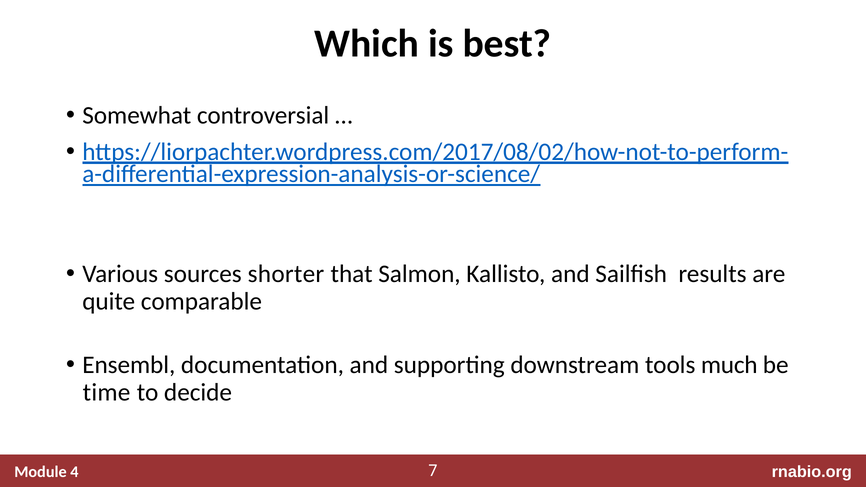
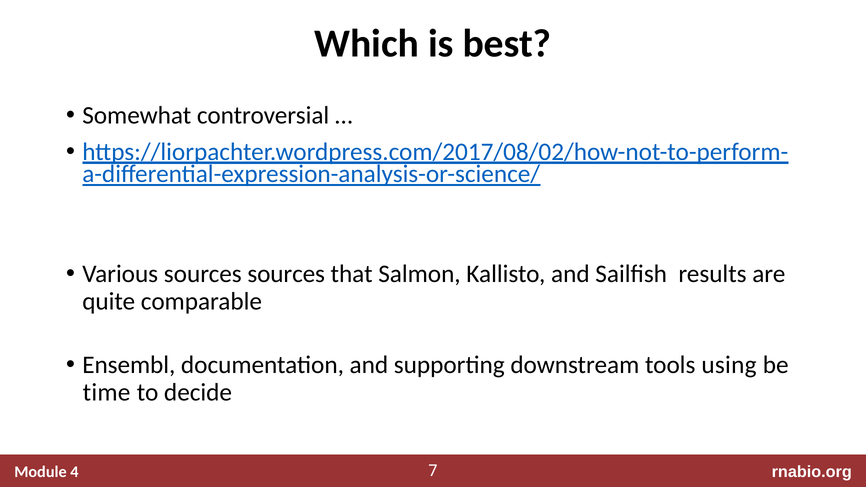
sources shorter: shorter -> sources (286, 274)
much: much -> using (729, 365)
